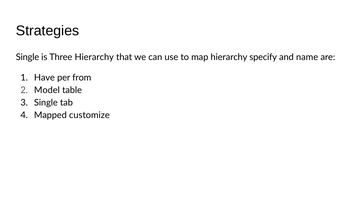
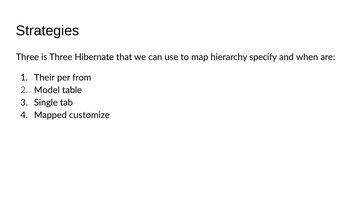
Single: Single -> Three (27, 57)
Three Hierarchy: Hierarchy -> Hibernate (94, 57)
name: name -> when (307, 57)
Have: Have -> Their (44, 77)
